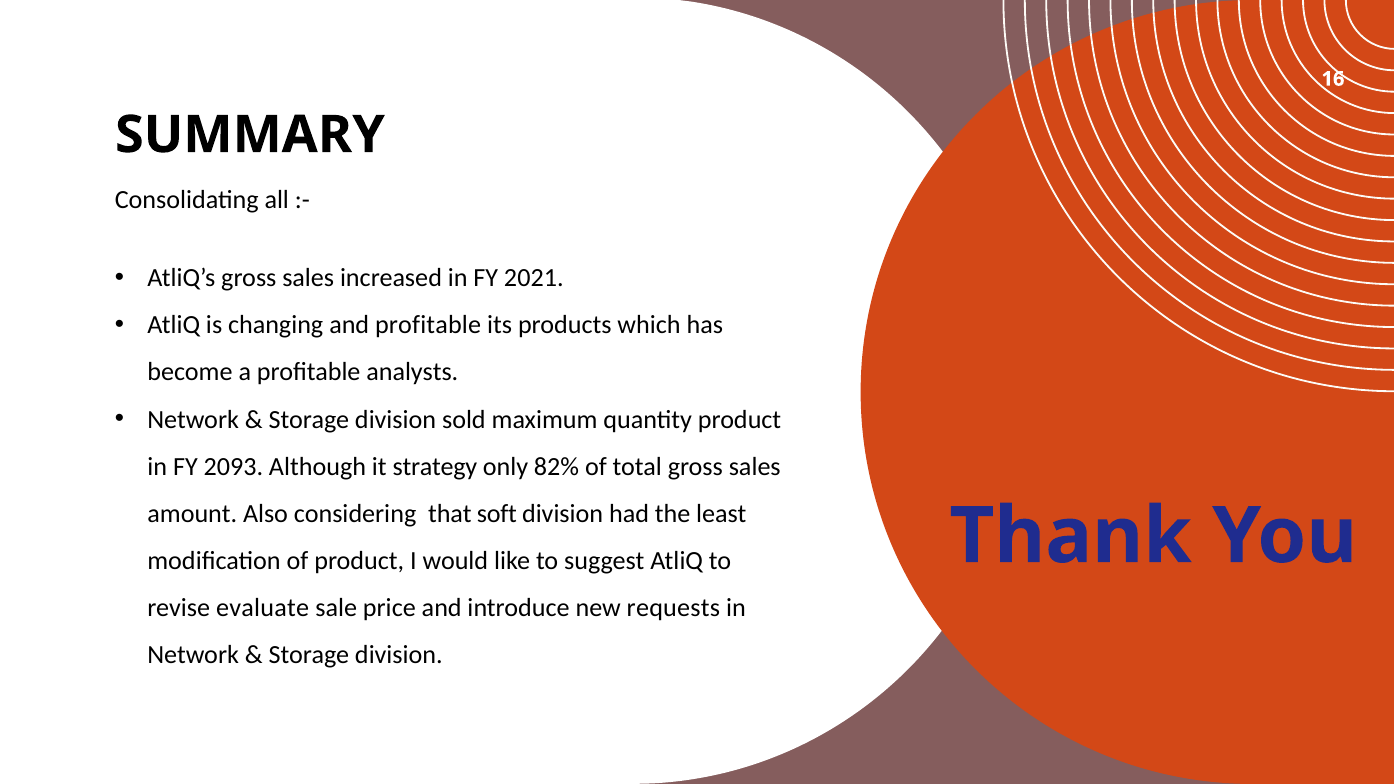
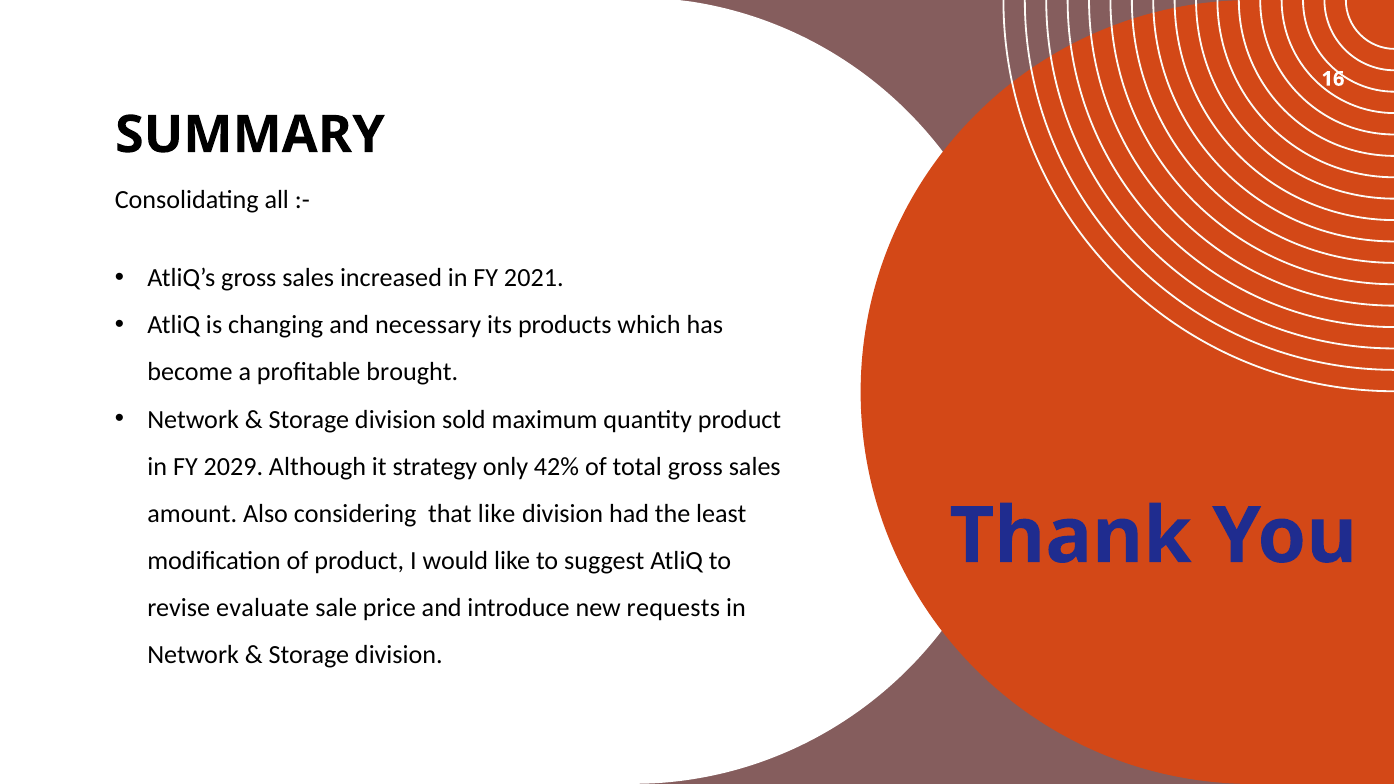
and profitable: profitable -> necessary (428, 325)
analysts: analysts -> brought (412, 372)
2093: 2093 -> 2029 (233, 466)
82%: 82% -> 42% (557, 466)
that soft: soft -> like (497, 514)
